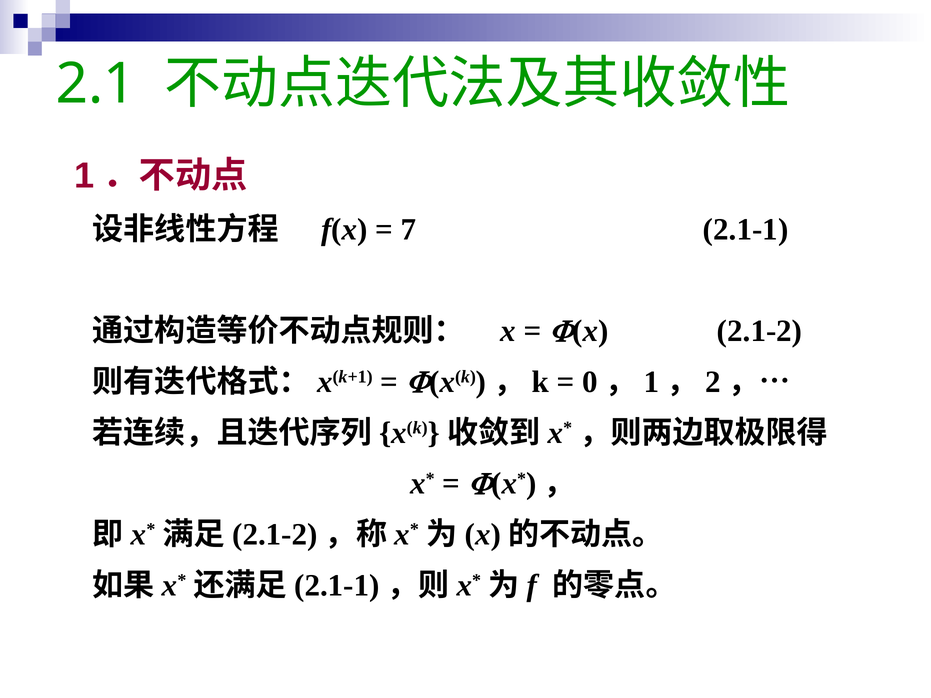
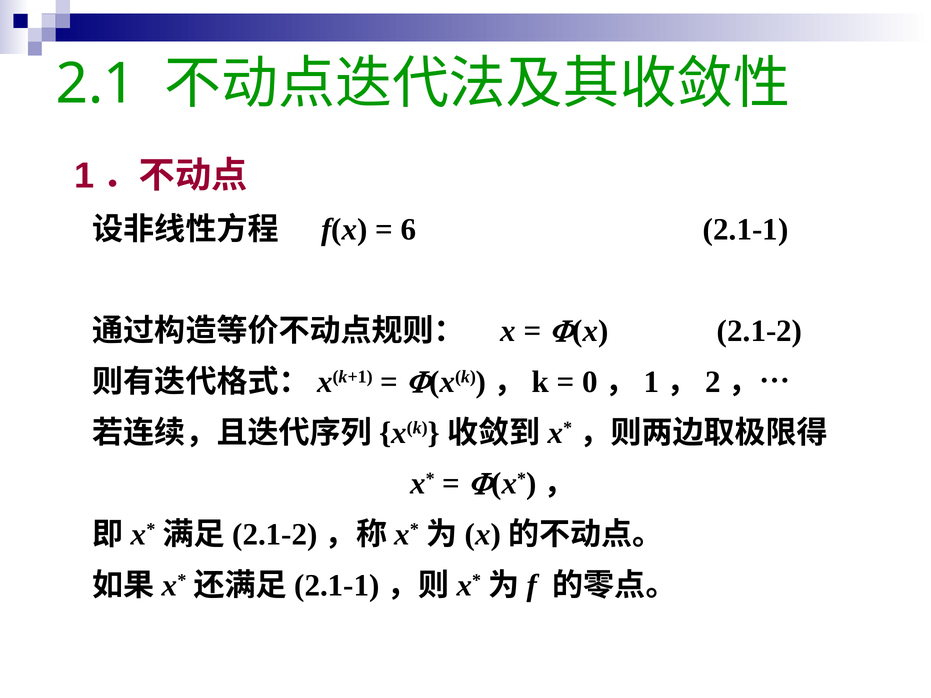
7: 7 -> 6 (408, 229)
